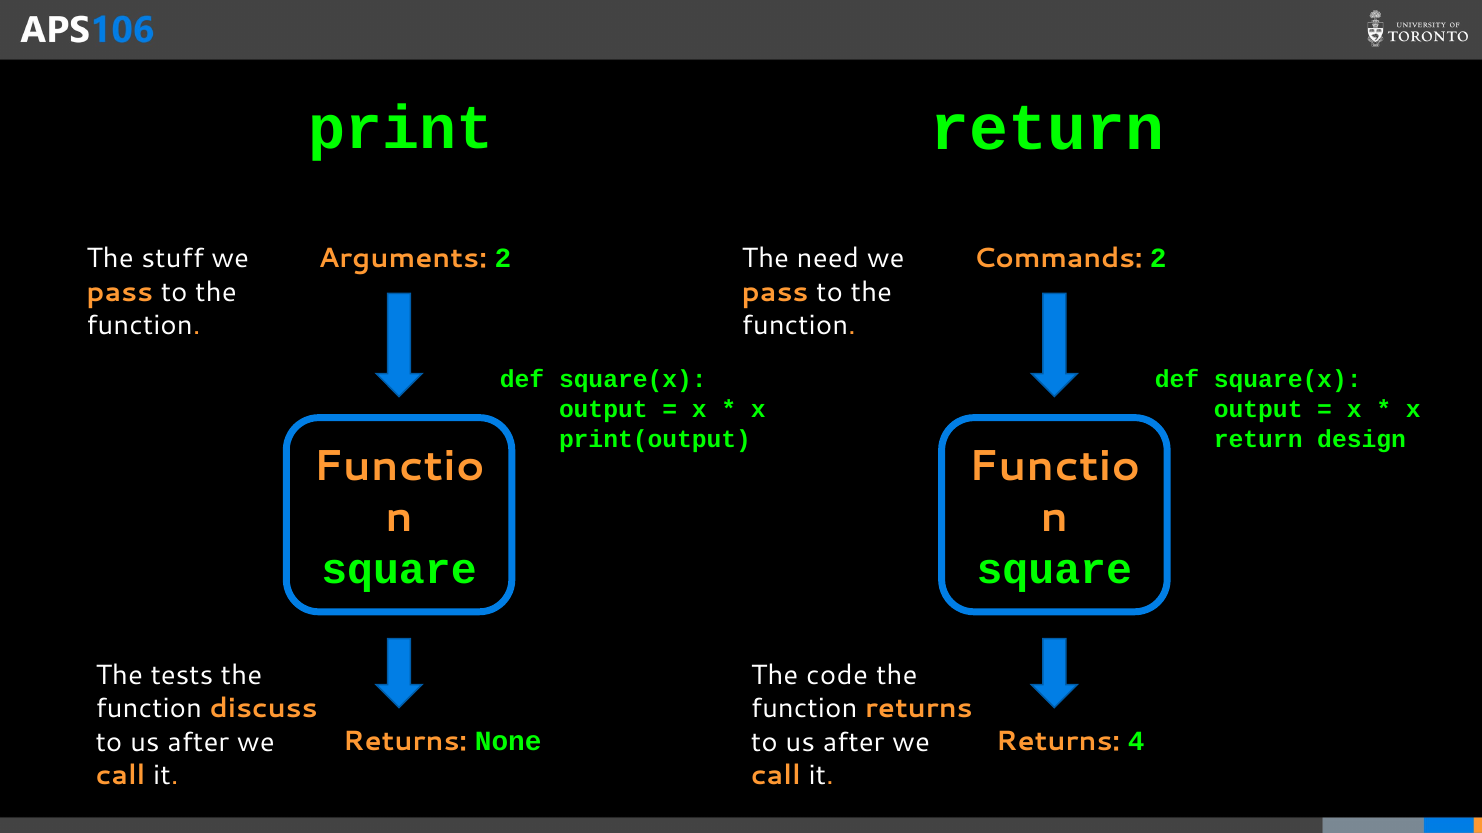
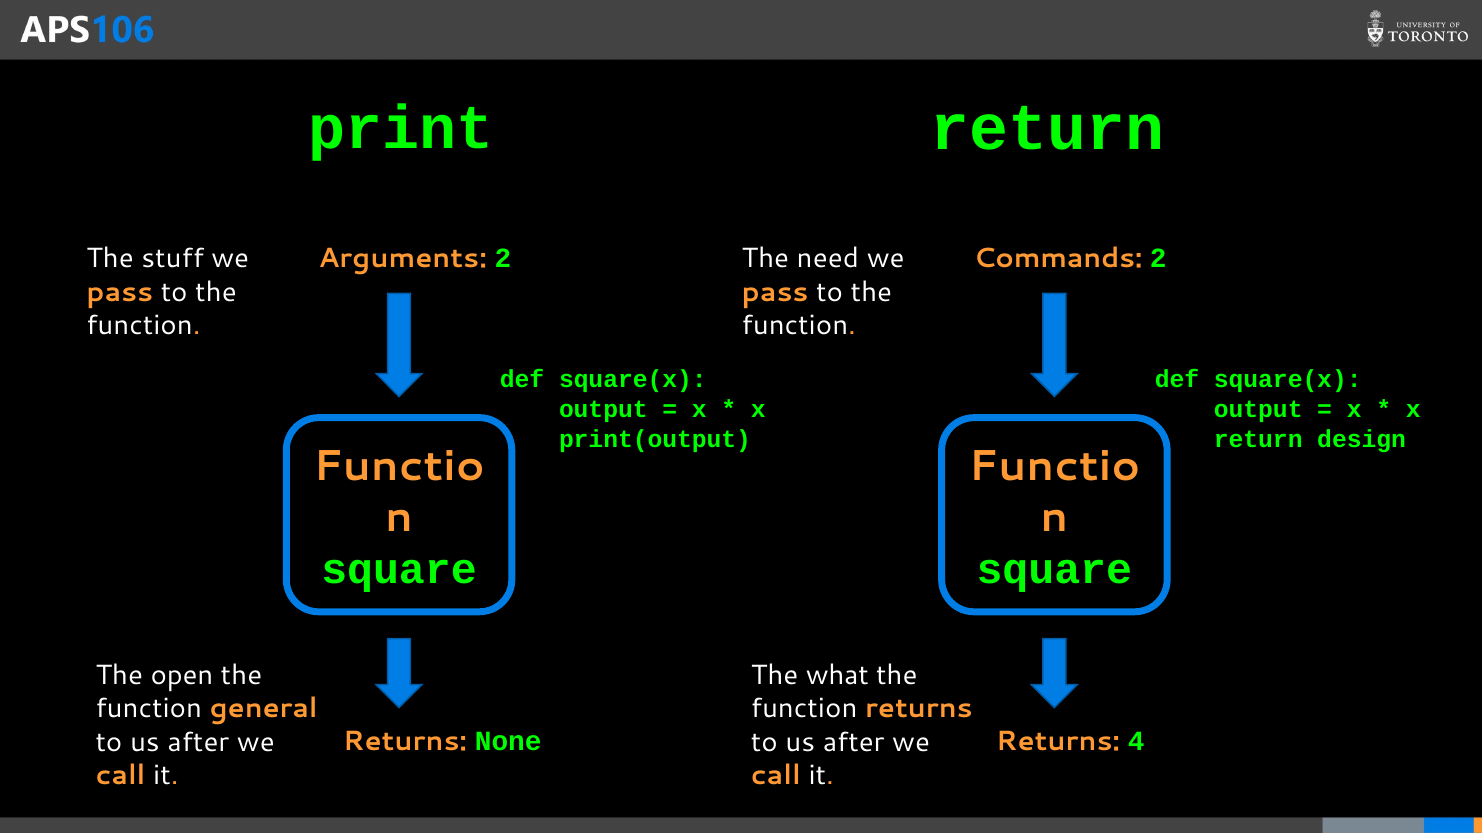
tests: tests -> open (182, 676)
code: code -> what (837, 676)
discuss: discuss -> general (264, 709)
